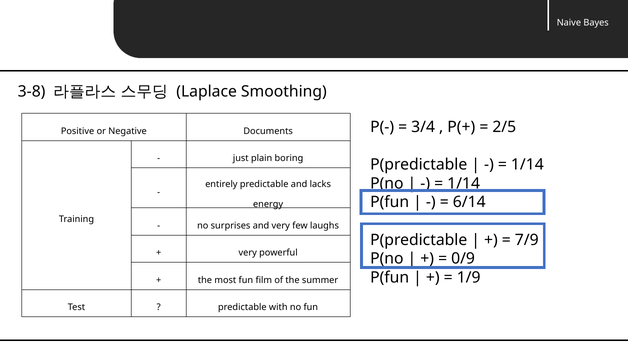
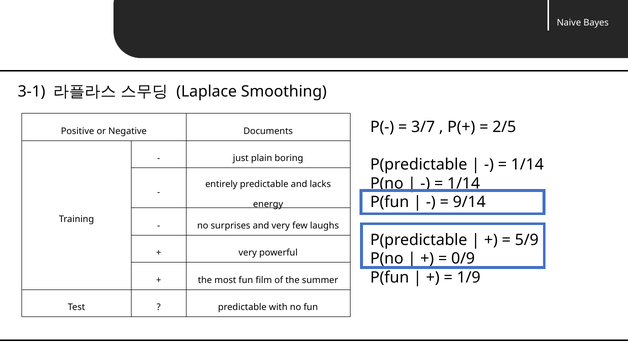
3-8: 3-8 -> 3-1 (32, 91)
3/4: 3/4 -> 3/7 (423, 127)
6/14: 6/14 -> 9/14 (469, 202)
7/9: 7/9 -> 5/9 (527, 240)
